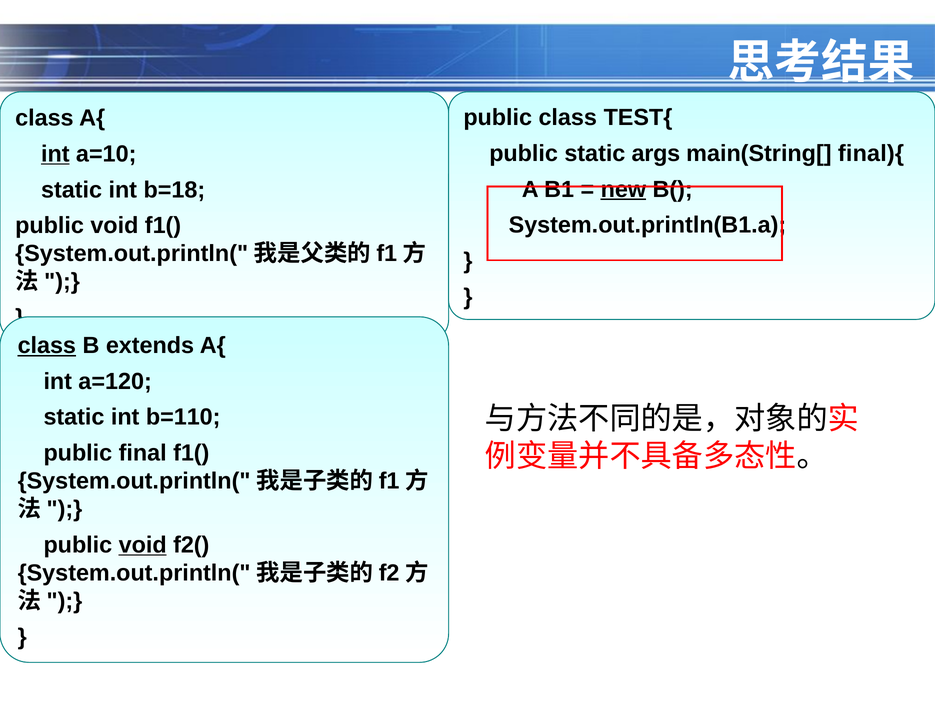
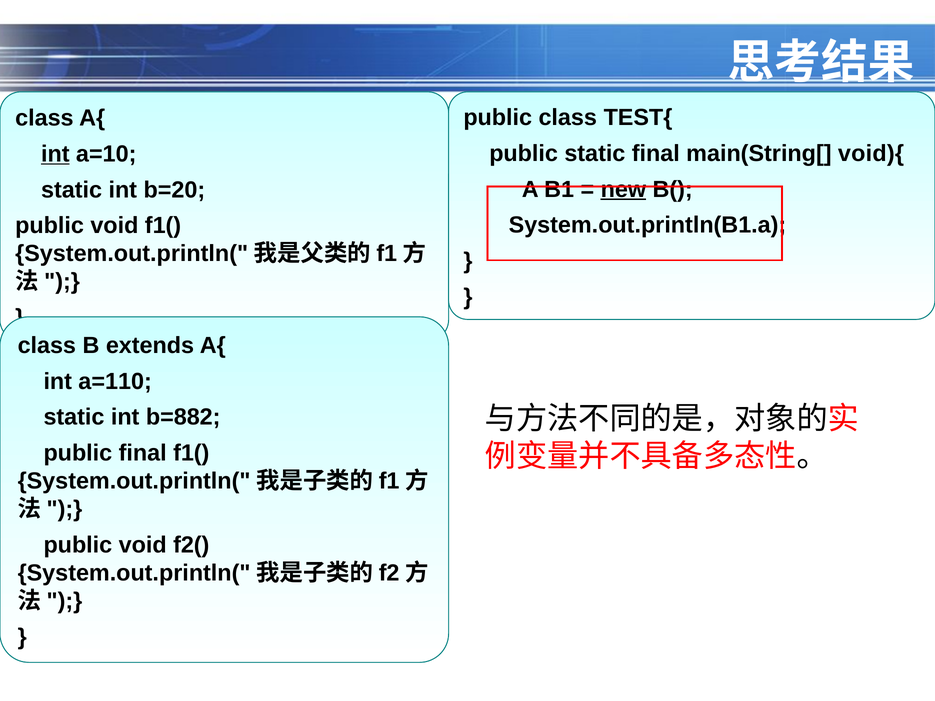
static args: args -> final (656, 154)
final){: final){ -> void){ (871, 154)
b=18: b=18 -> b=20 (174, 190)
class underline: present -> none (47, 346)
a=120: a=120 -> a=110 (115, 382)
b=110: b=110 -> b=882 (183, 417)
void underline: present -> none (143, 545)
